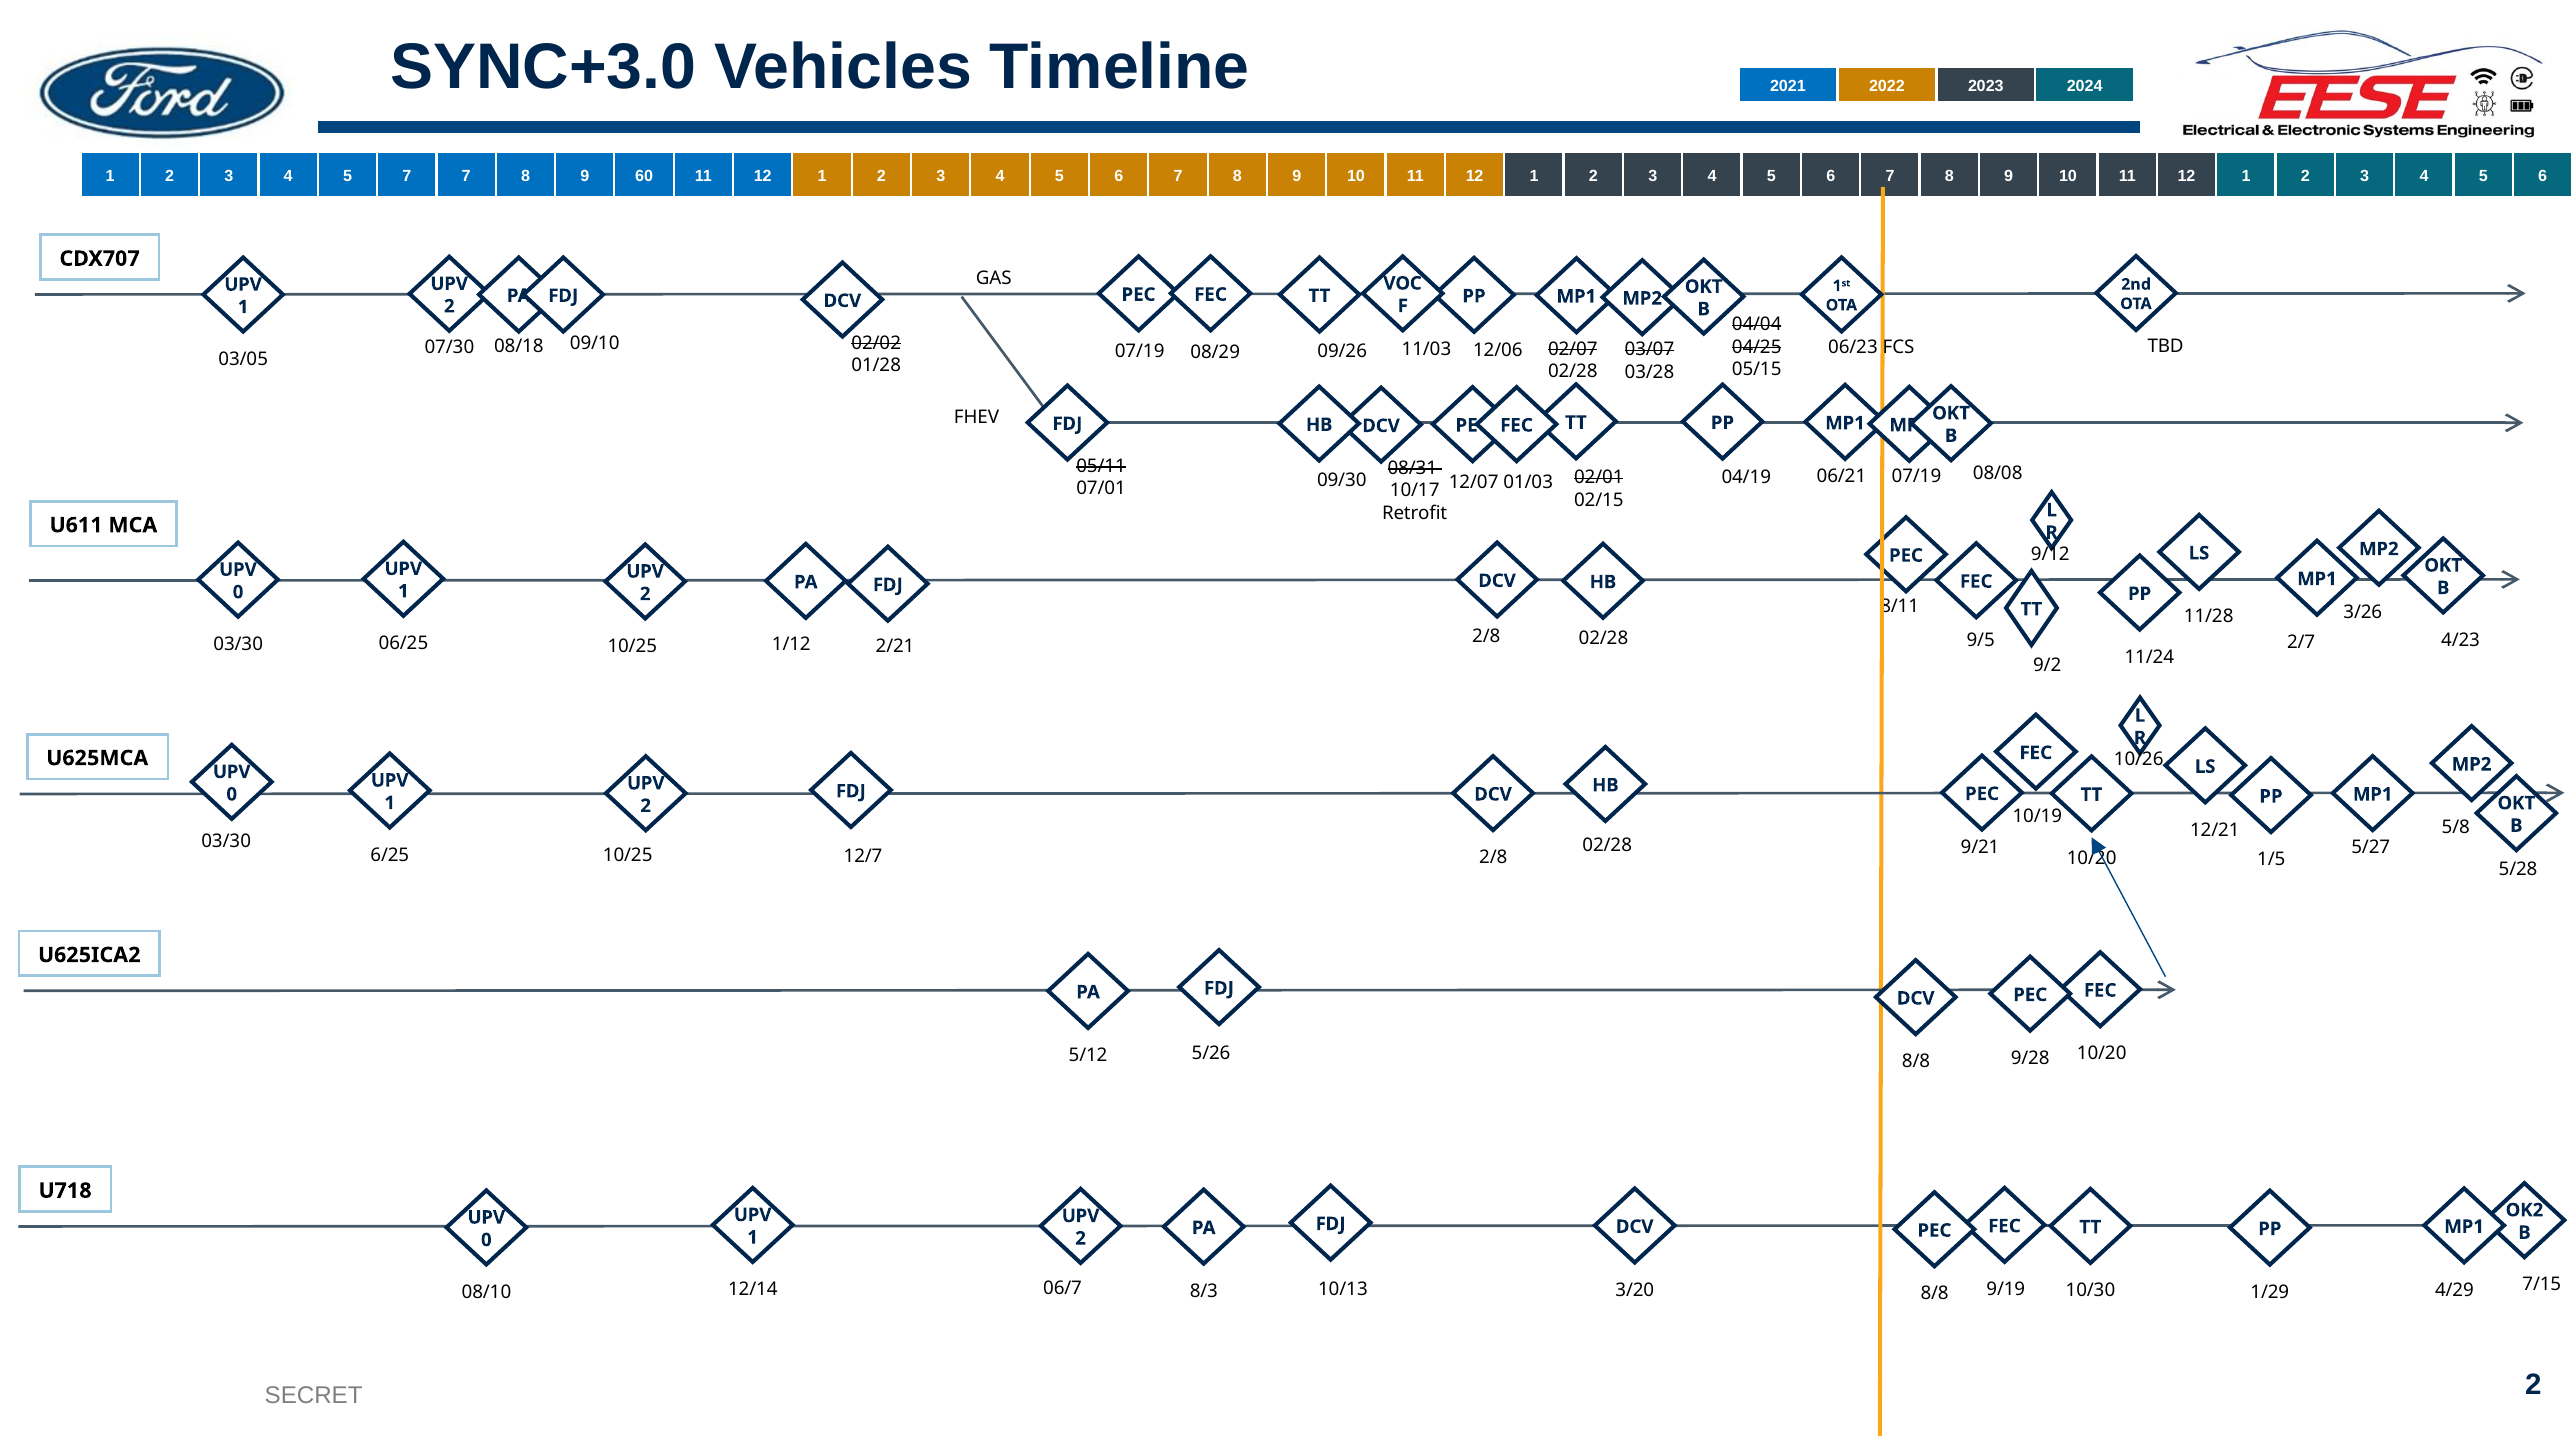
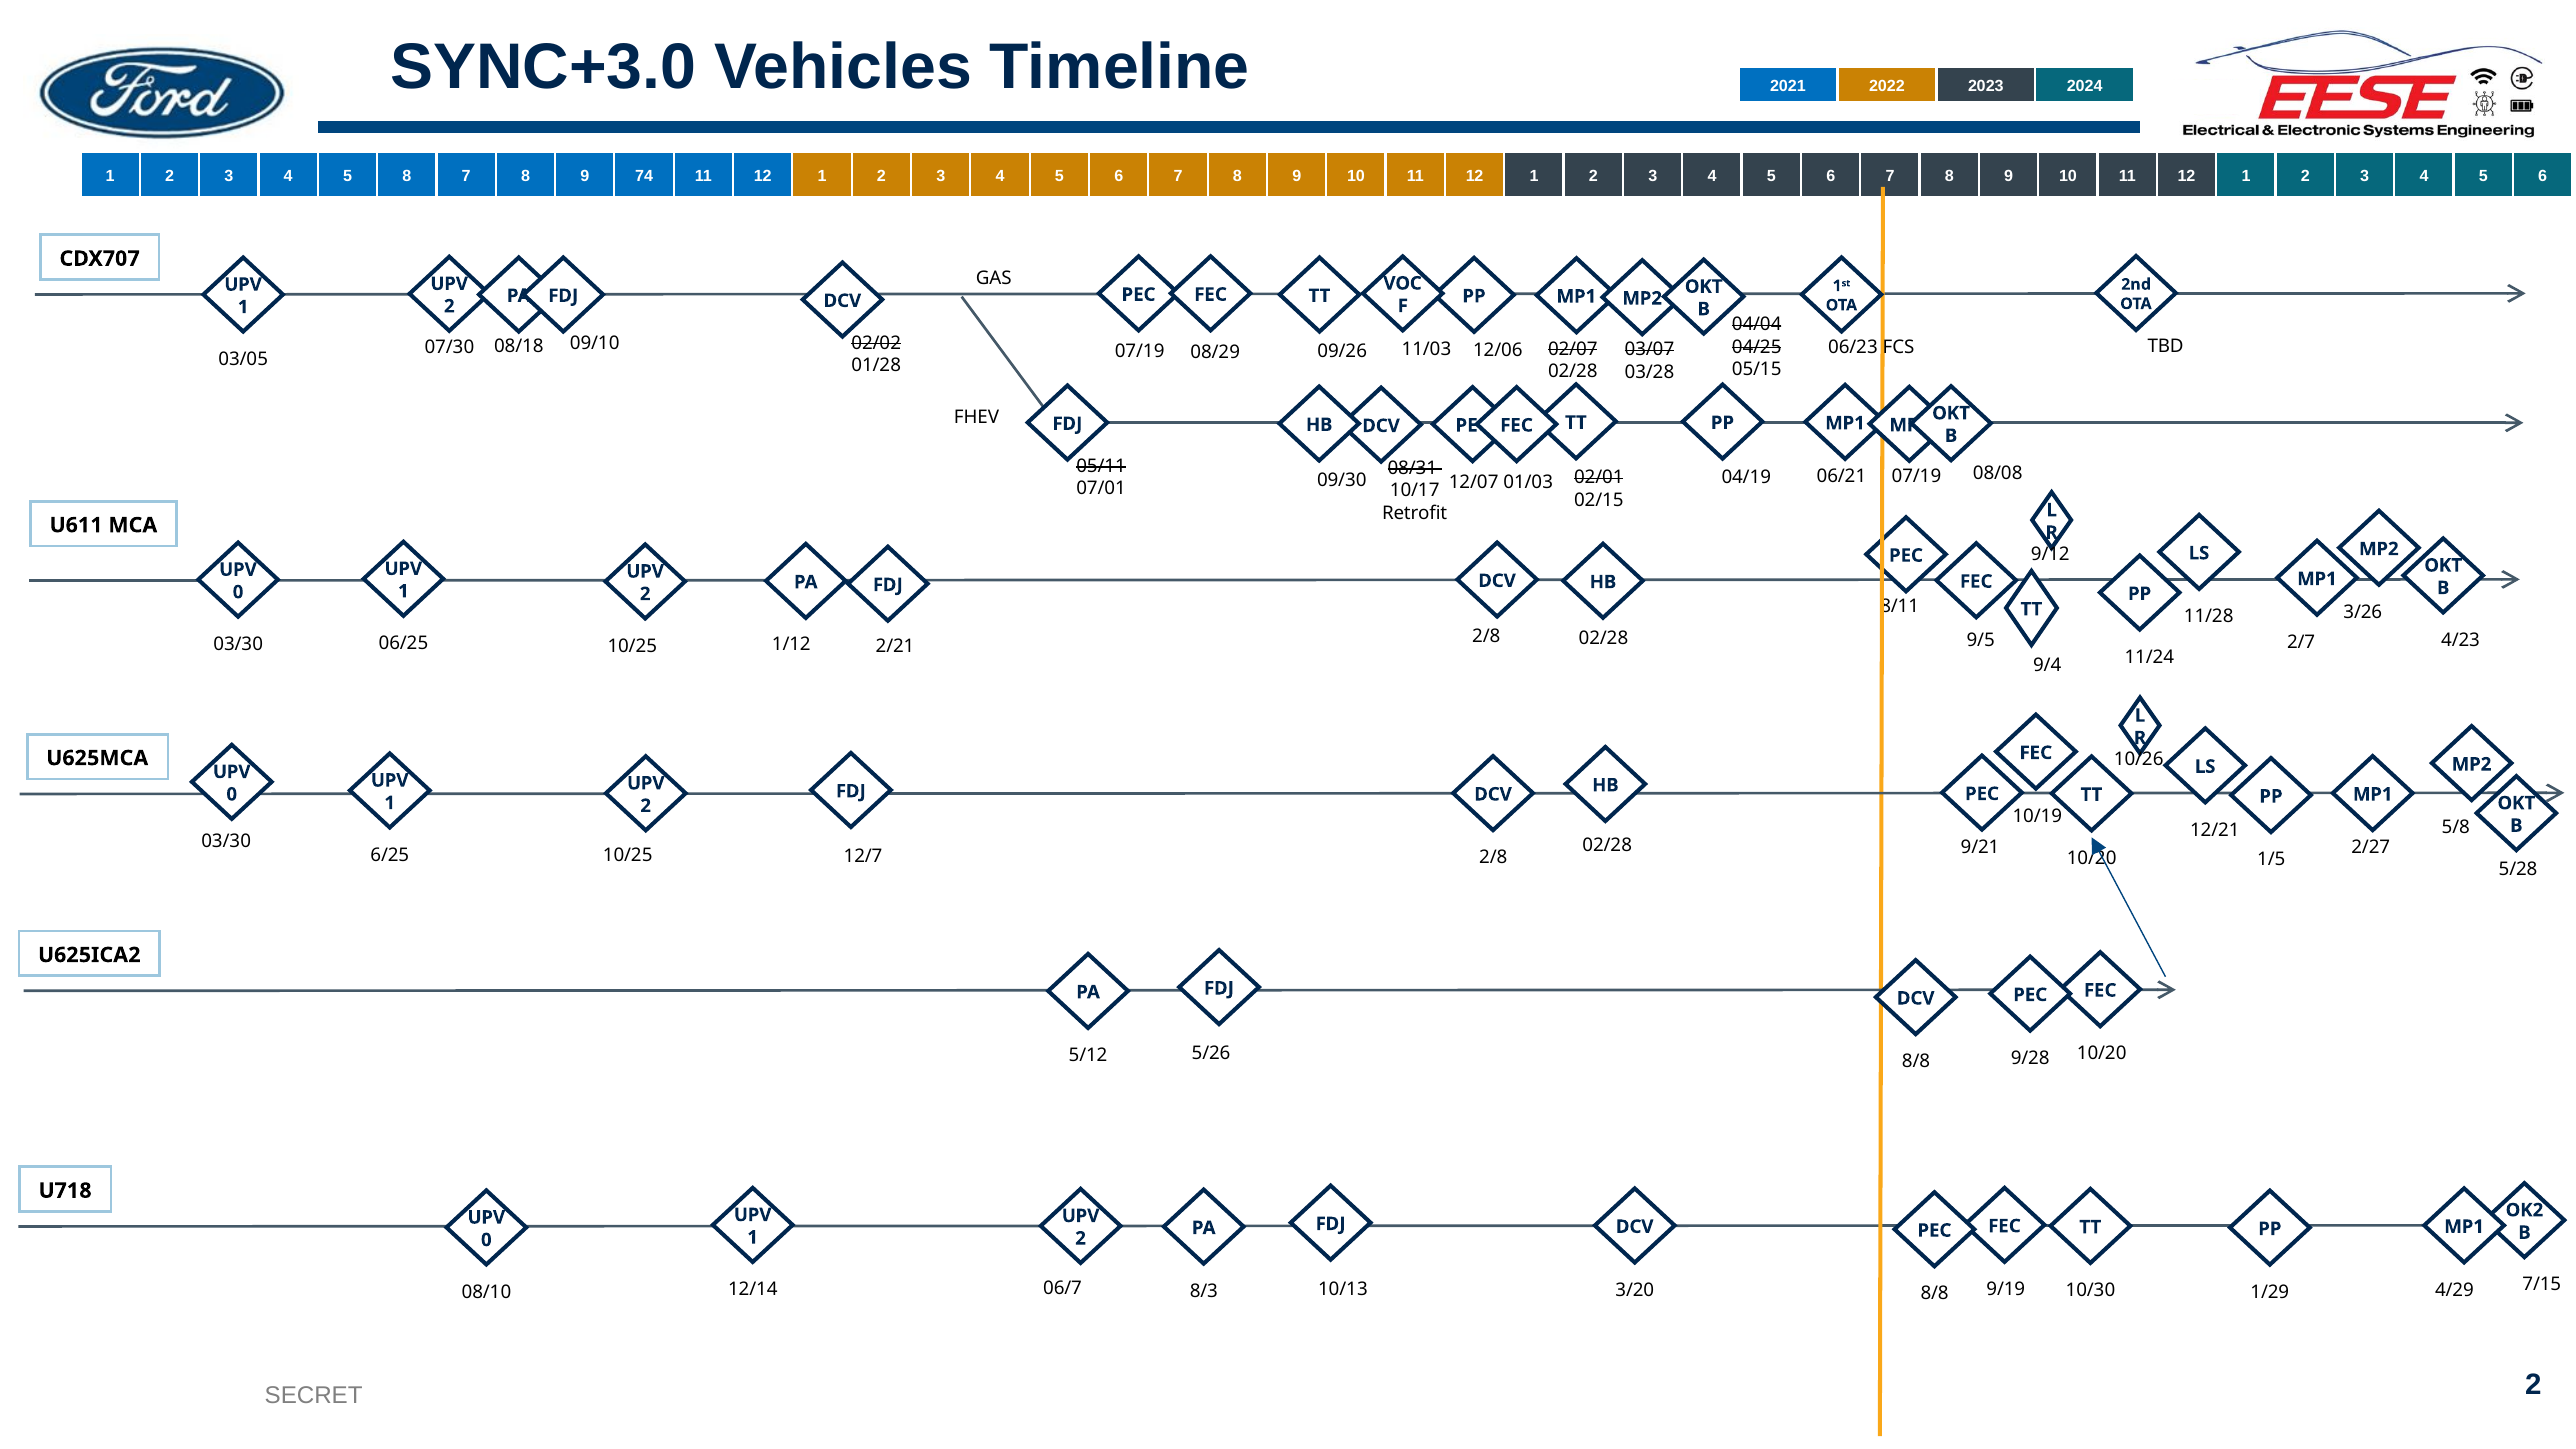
5 7: 7 -> 8 (407, 176)
60: 60 -> 74 (644, 176)
9/2: 9/2 -> 9/4 (2047, 665)
5/27: 5/27 -> 2/27 (2371, 847)
